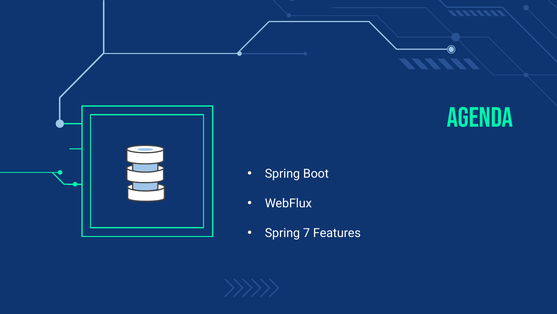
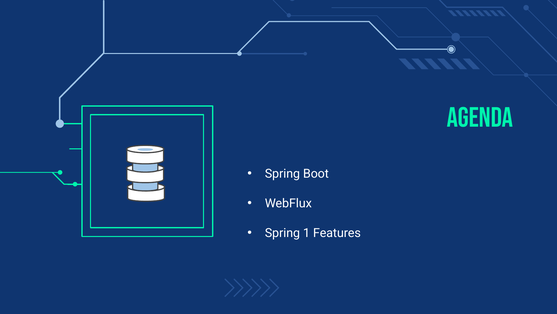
7: 7 -> 1 (307, 233)
